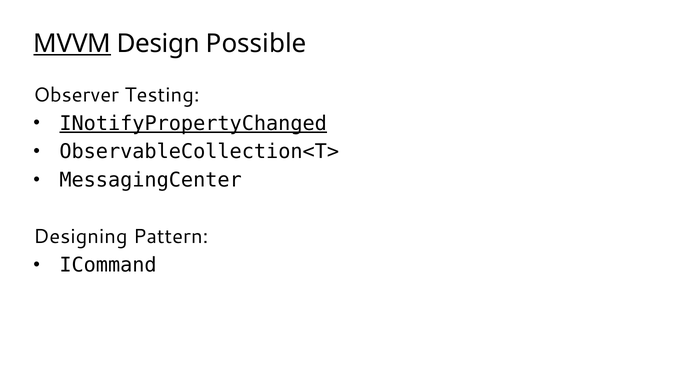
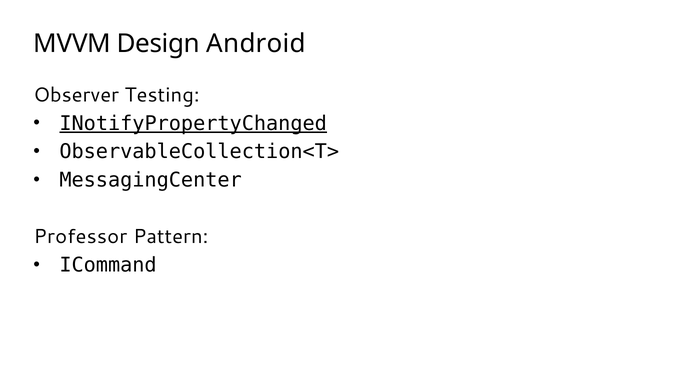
MVVM underline: present -> none (72, 43)
Possible: Possible -> Android (256, 43)
Designing: Designing -> Professor (80, 237)
